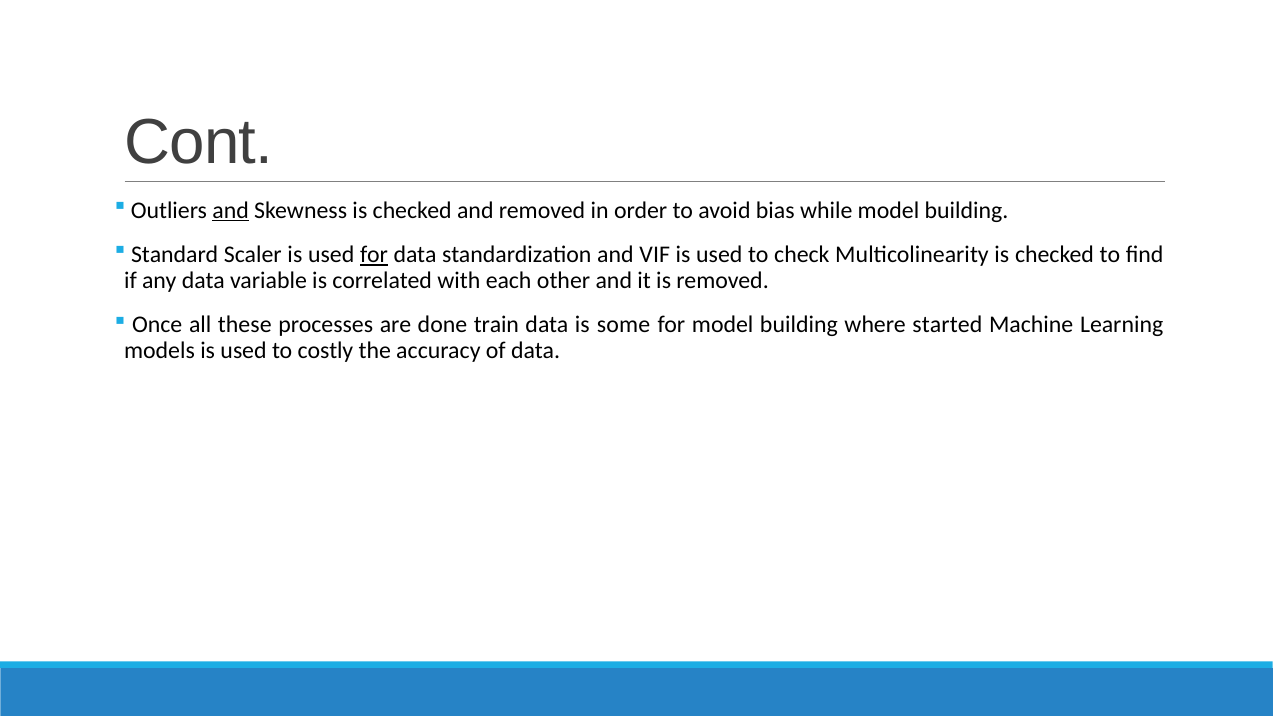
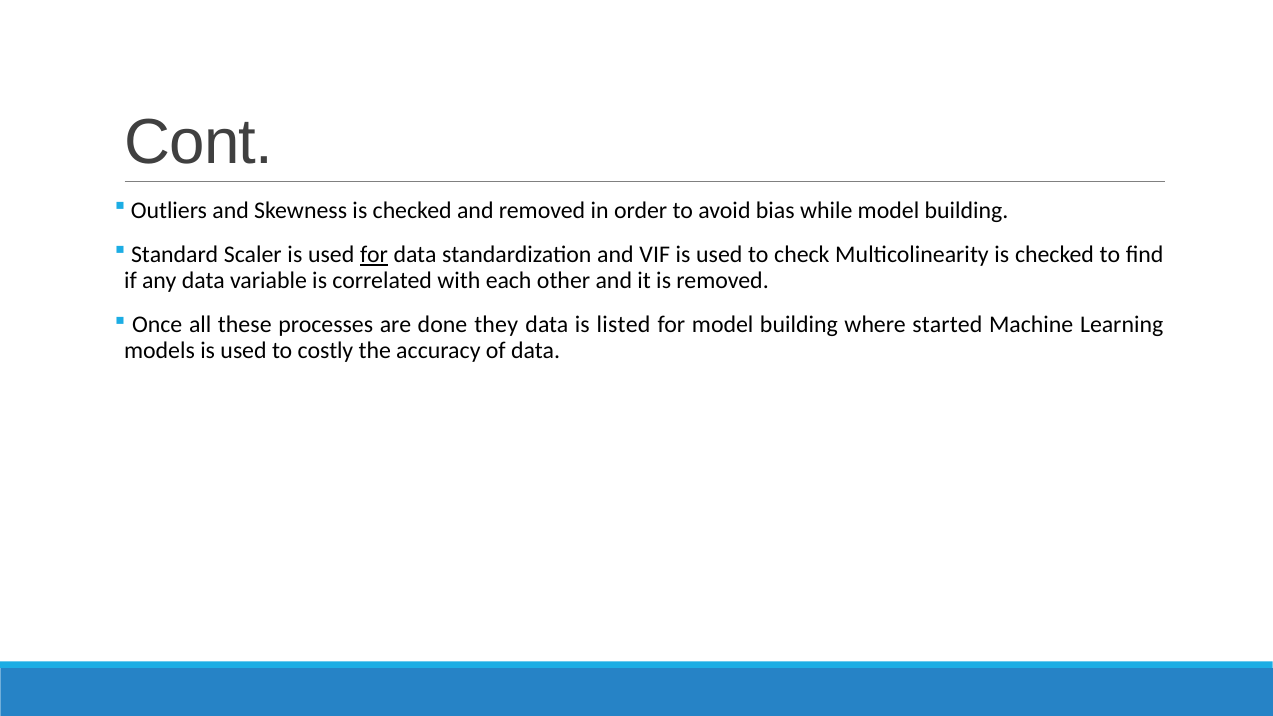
and underline: present -> none (231, 210)
train: train -> they (496, 325)
some: some -> listed (624, 325)
